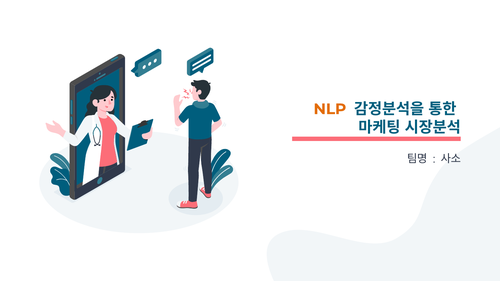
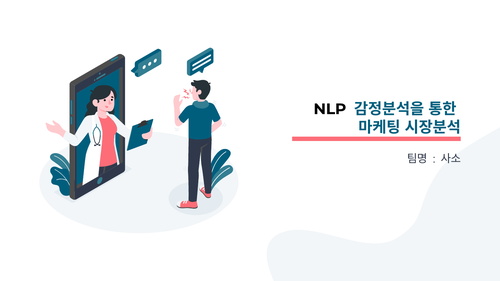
NLP colour: orange -> black (330, 109)
